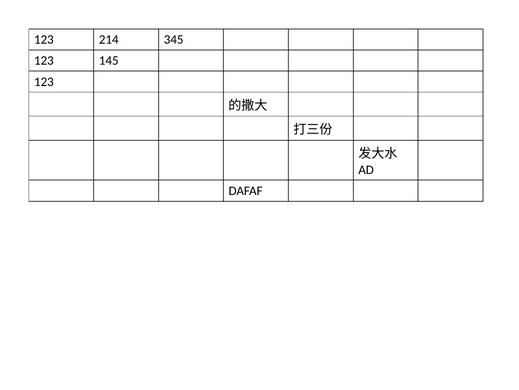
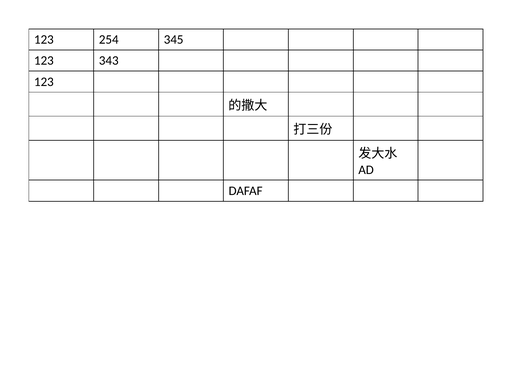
214: 214 -> 254 (109, 40)
145: 145 -> 343 (109, 61)
